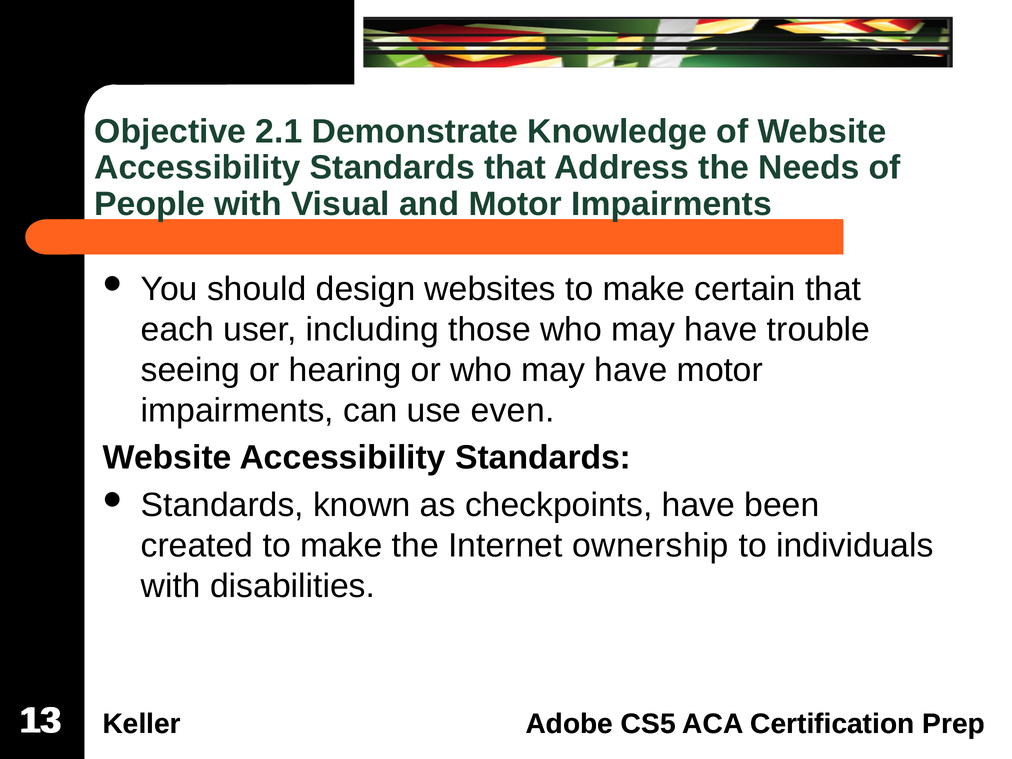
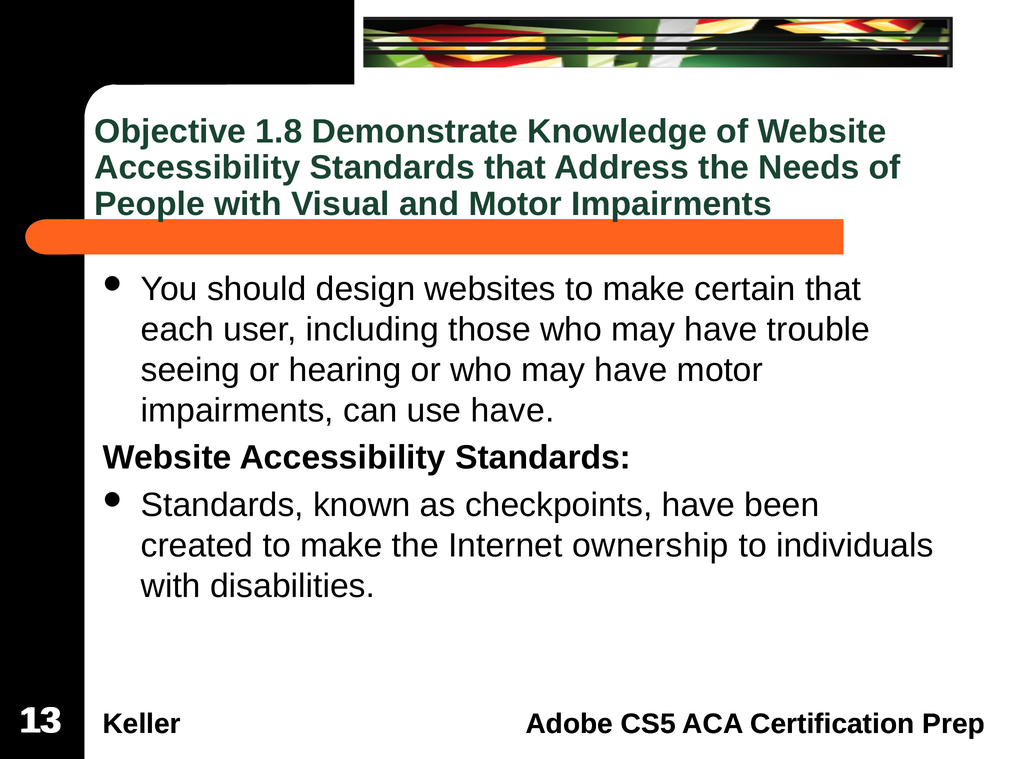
2.1: 2.1 -> 1.8 (279, 131)
use even: even -> have (513, 411)
